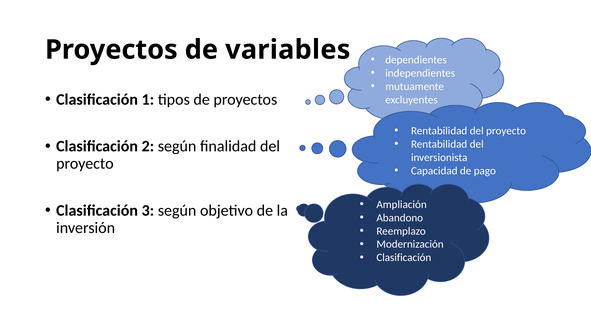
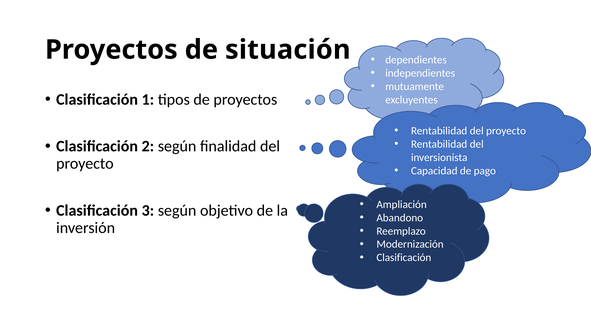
variables: variables -> situación (288, 50)
